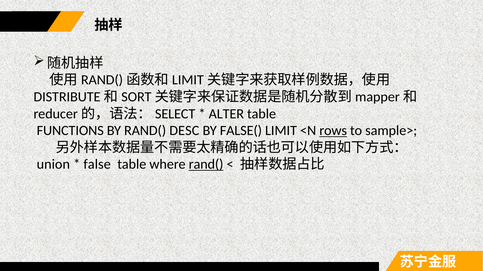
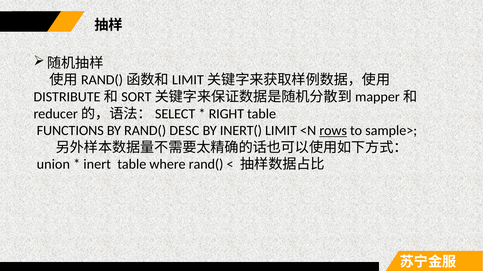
ALTER: ALTER -> RIGHT (226, 114)
FALSE(: FALSE( -> INERT( (241, 131)
false: false -> inert (97, 165)
rand( underline: present -> none (206, 165)
